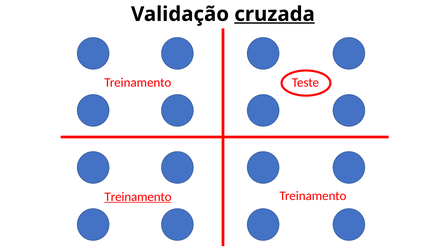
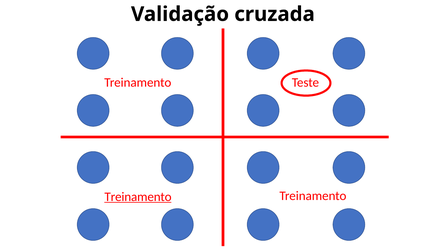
cruzada underline: present -> none (275, 14)
